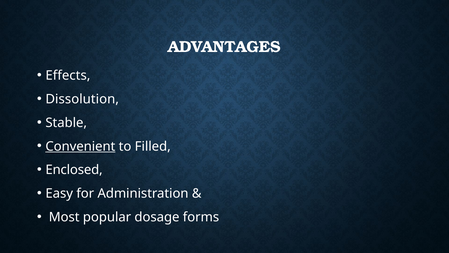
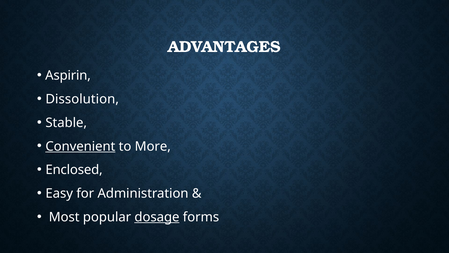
Effects: Effects -> Aspirin (68, 75)
Filled: Filled -> More (153, 146)
dosage underline: none -> present (157, 217)
